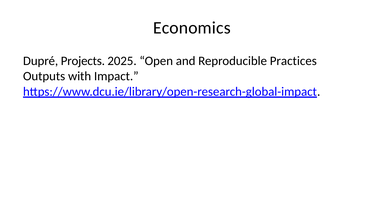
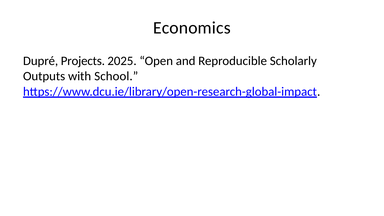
Practices: Practices -> Scholarly (293, 61)
Impact: Impact -> School (116, 76)
